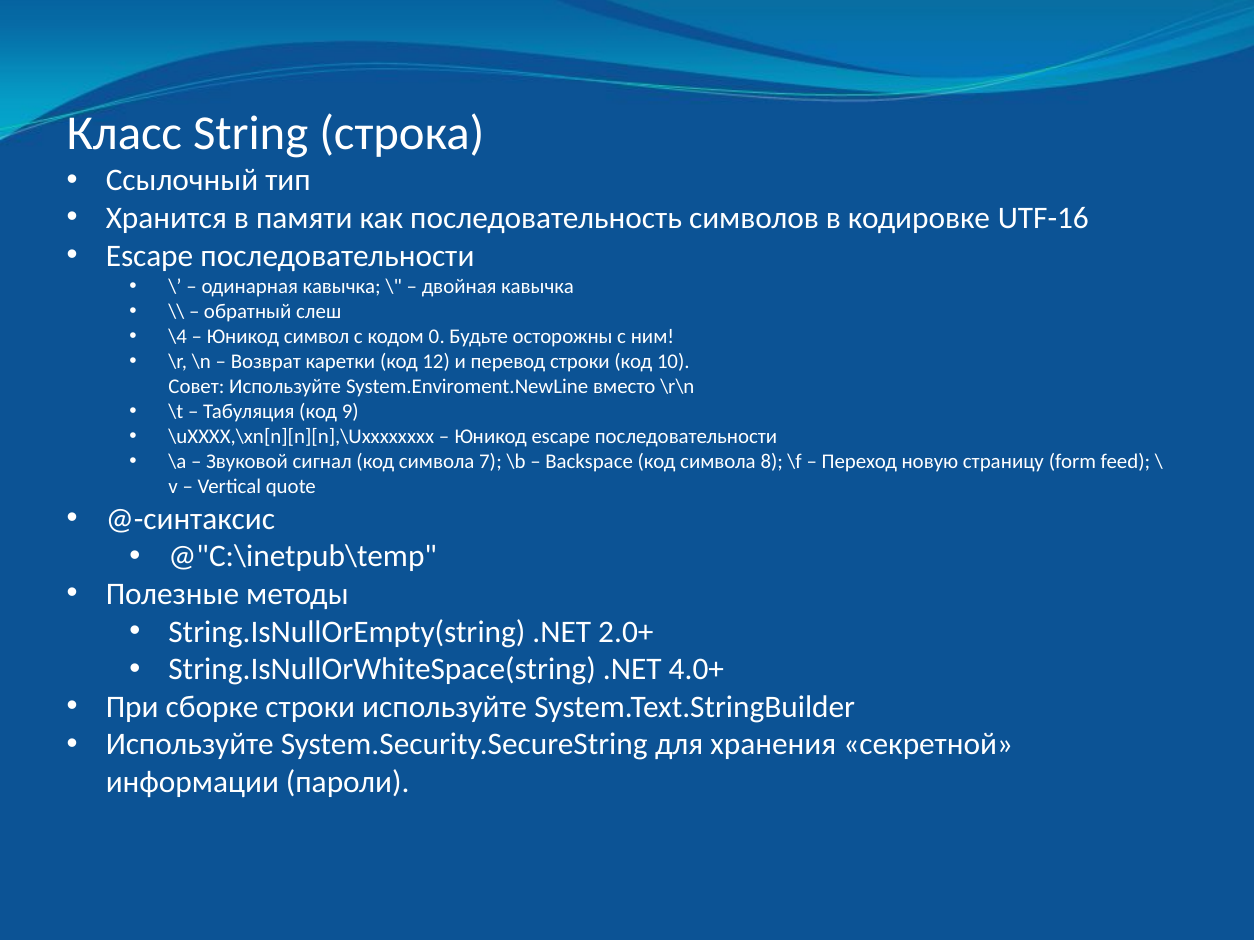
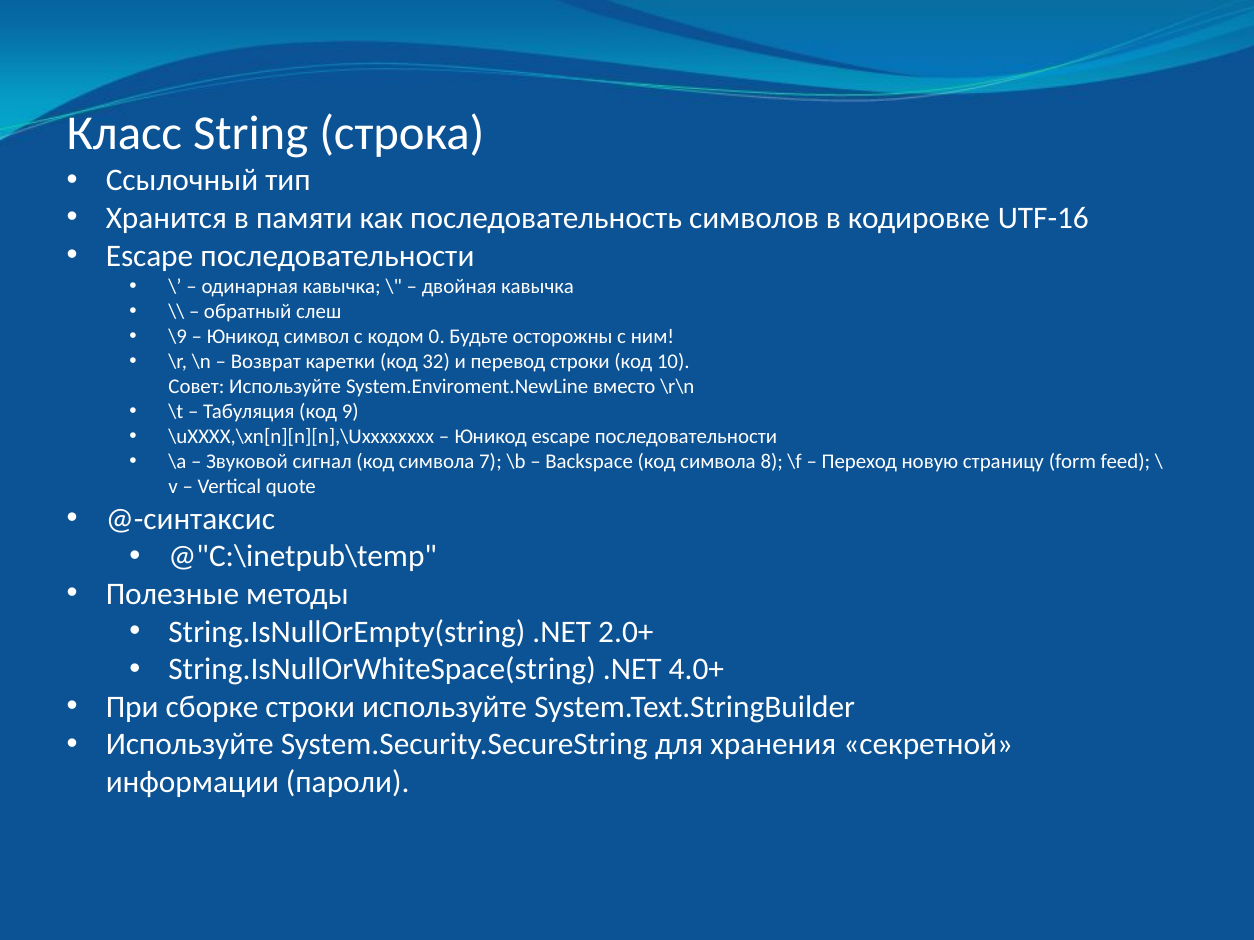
\4: \4 -> \9 (178, 337)
12: 12 -> 32 (436, 362)
